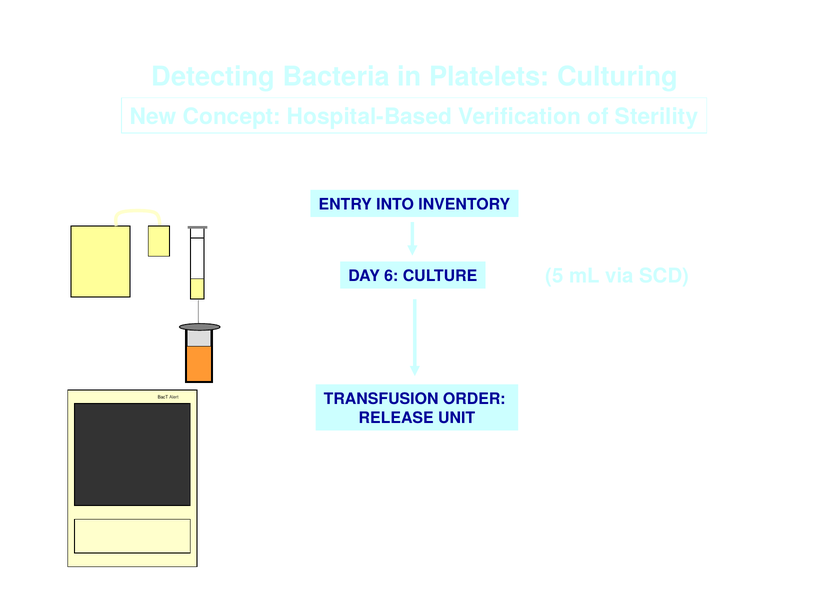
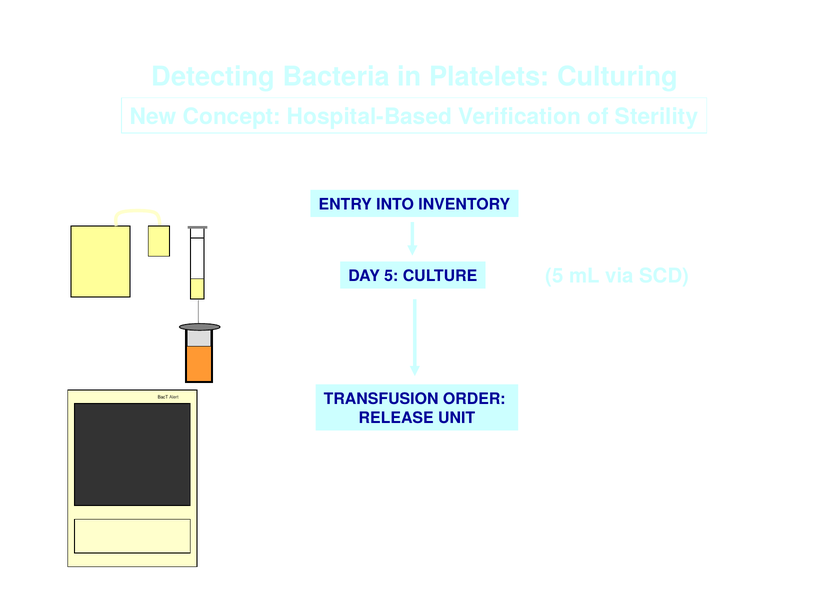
DAY 6: 6 -> 5 (391, 276)
